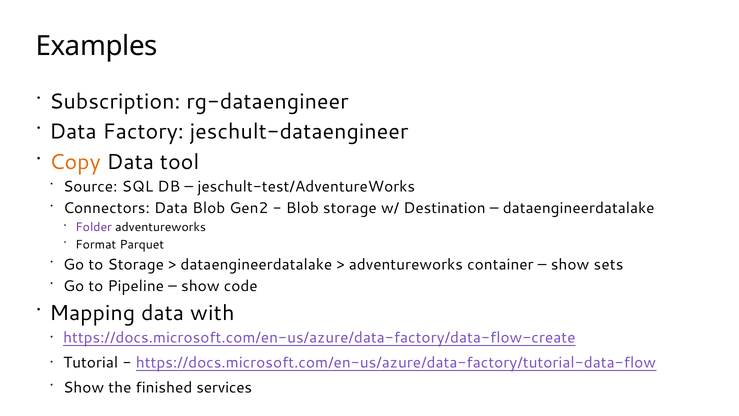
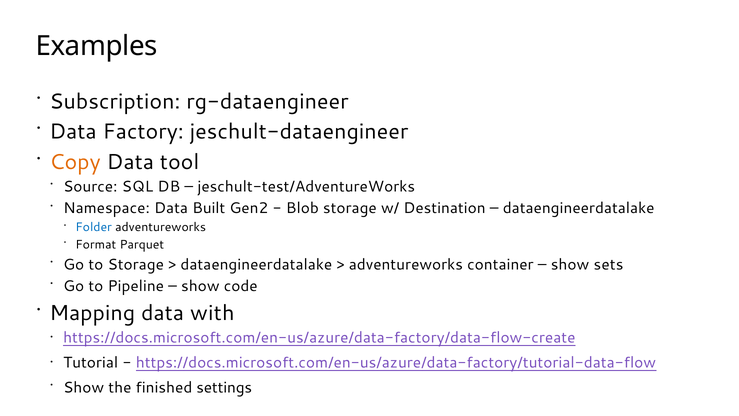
Connectors: Connectors -> Namespace (106, 208)
Data Blob: Blob -> Built (209, 208)
Folder colour: purple -> blue (94, 227)
services: services -> settings (224, 387)
